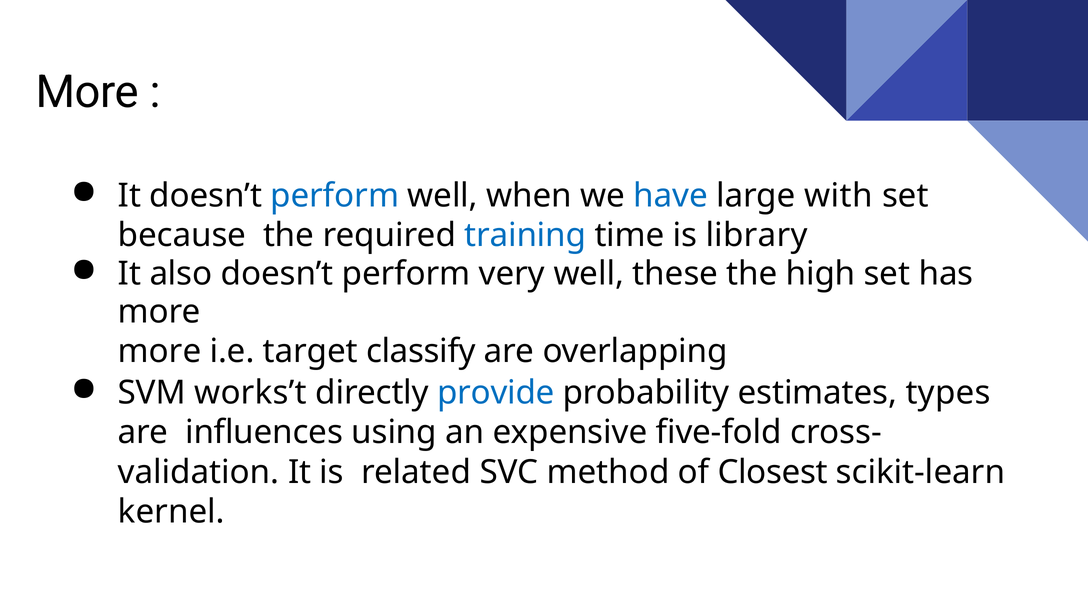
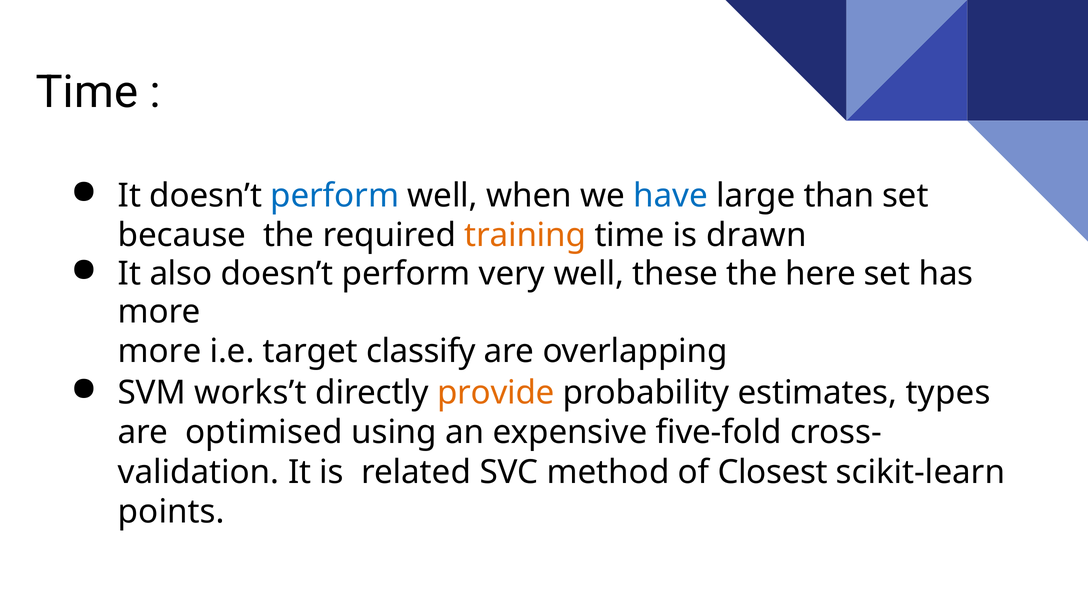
More: More -> Time (87, 92)
with: with -> than (839, 196)
training colour: blue -> orange (525, 236)
library: library -> drawn (757, 236)
high: high -> here (821, 274)
provide colour: blue -> orange (496, 393)
influences: influences -> optimised (264, 432)
kernel: kernel -> points (171, 512)
